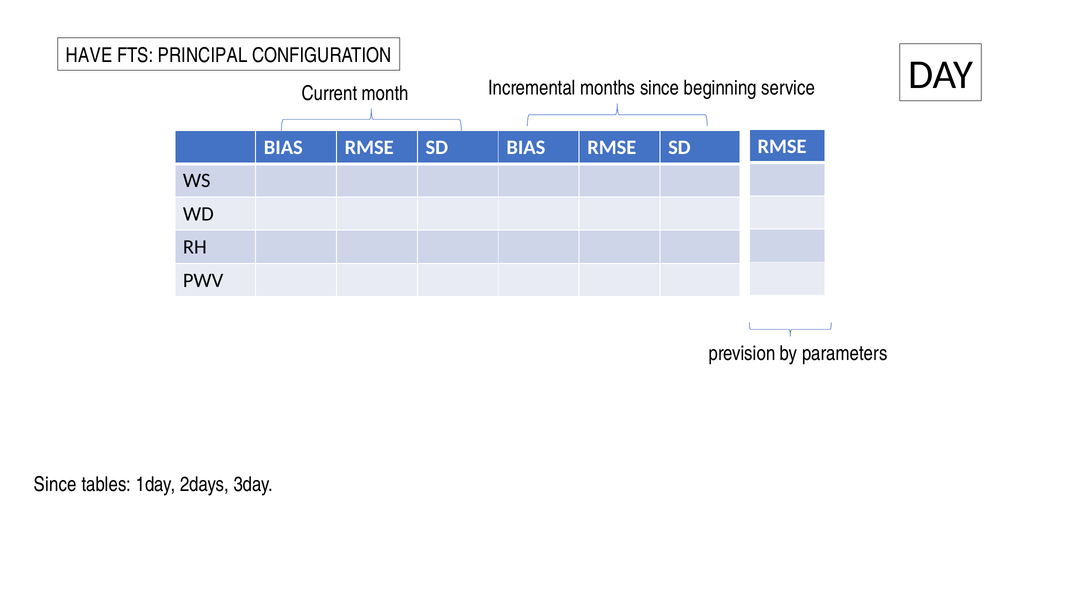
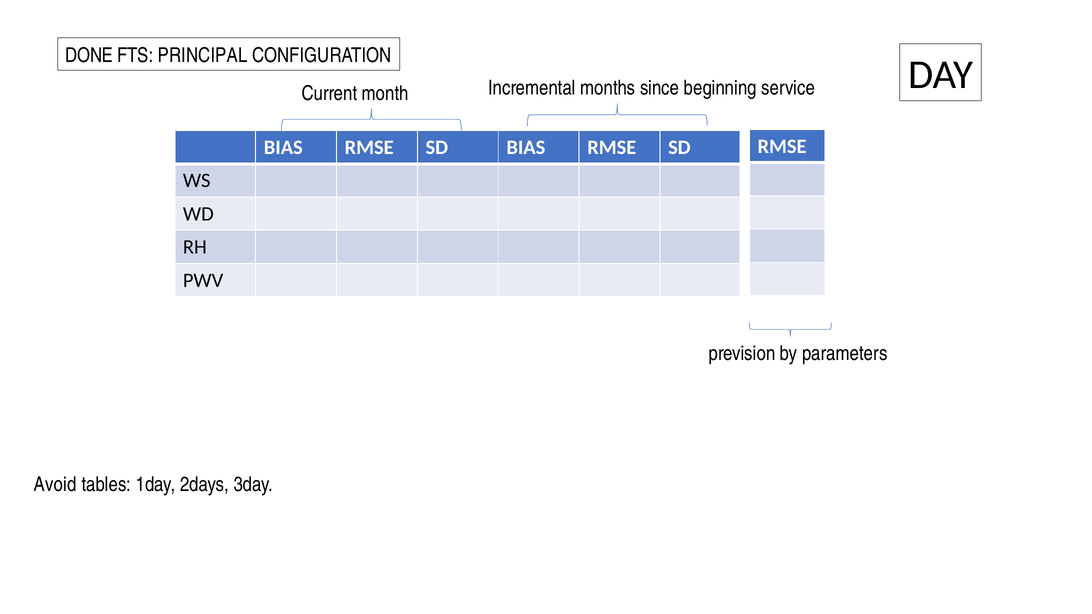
HAVE: HAVE -> DONE (89, 56)
Since: Since -> Avoid (55, 485)
